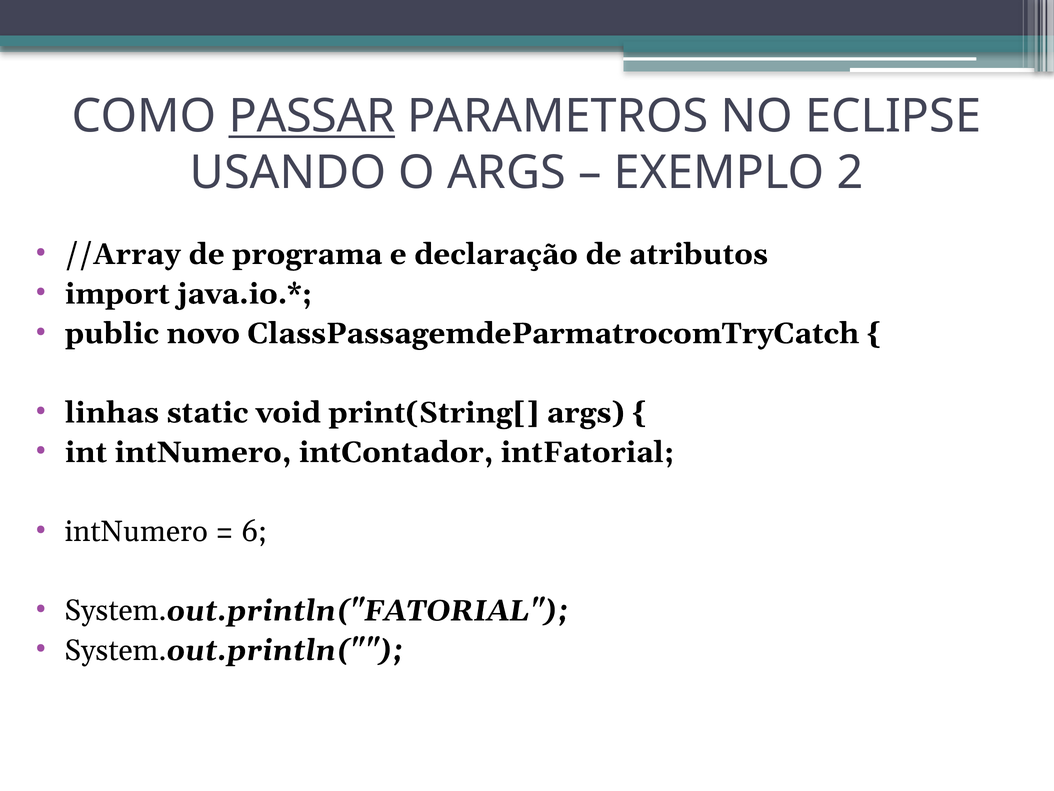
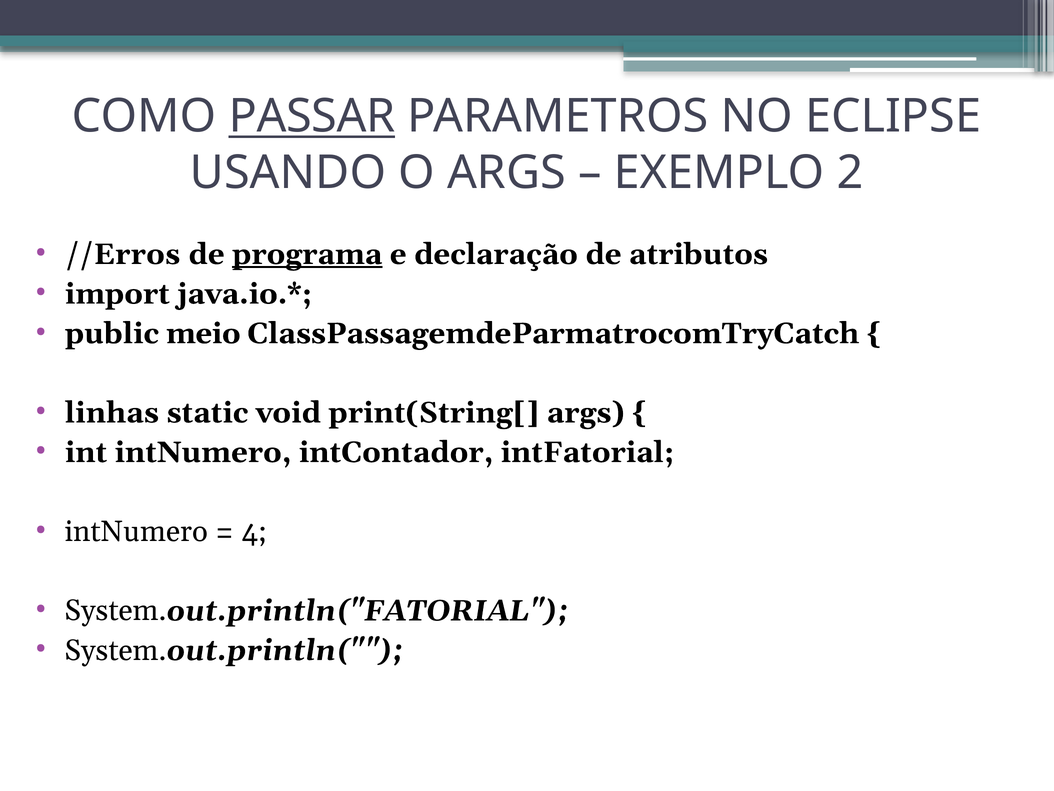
//Array: //Array -> //Erros (123, 254)
programa underline: none -> present (307, 254)
novo: novo -> meio (203, 333)
6: 6 -> 4 (255, 531)
